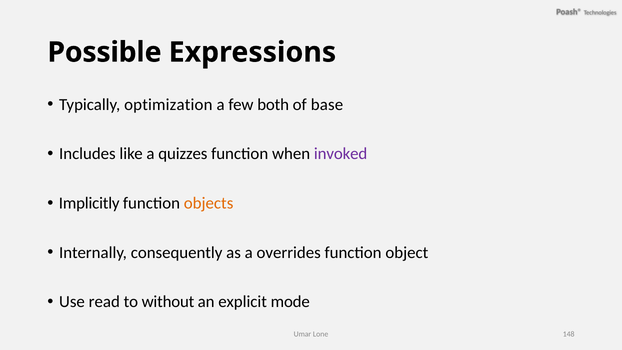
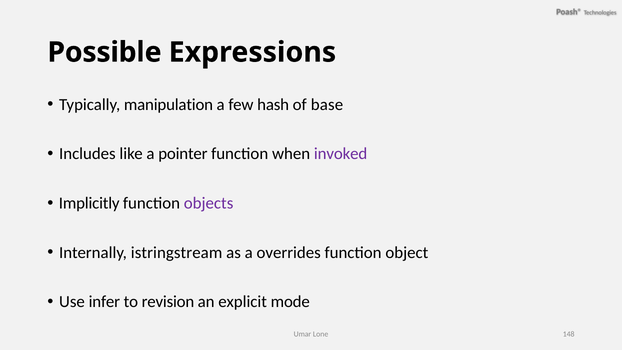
optimization: optimization -> manipulation (169, 104)
both: both -> hash (273, 104)
quizzes: quizzes -> pointer (183, 154)
objects colour: orange -> purple (209, 203)
consequently: consequently -> istringstream (177, 252)
read: read -> infer (104, 302)
without: without -> revision (168, 302)
